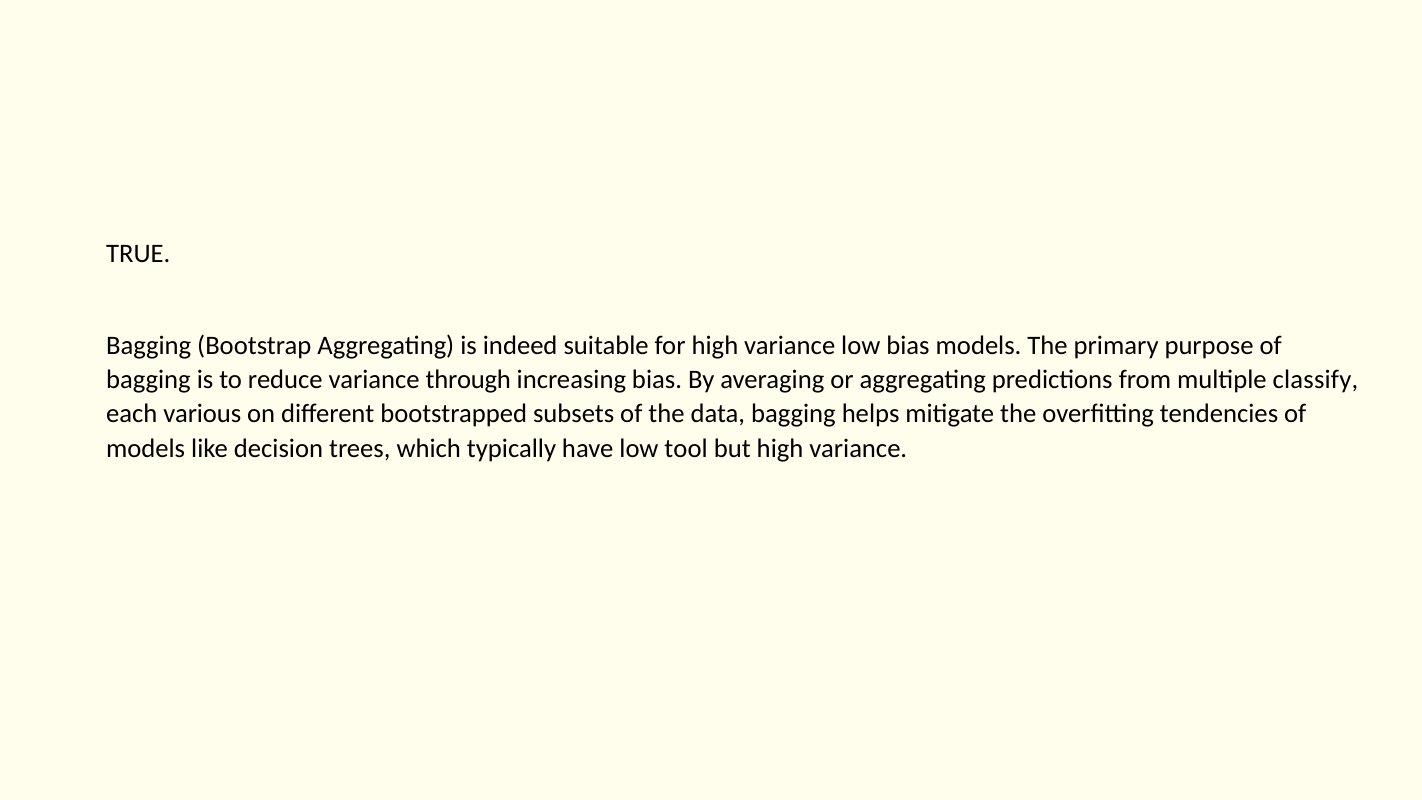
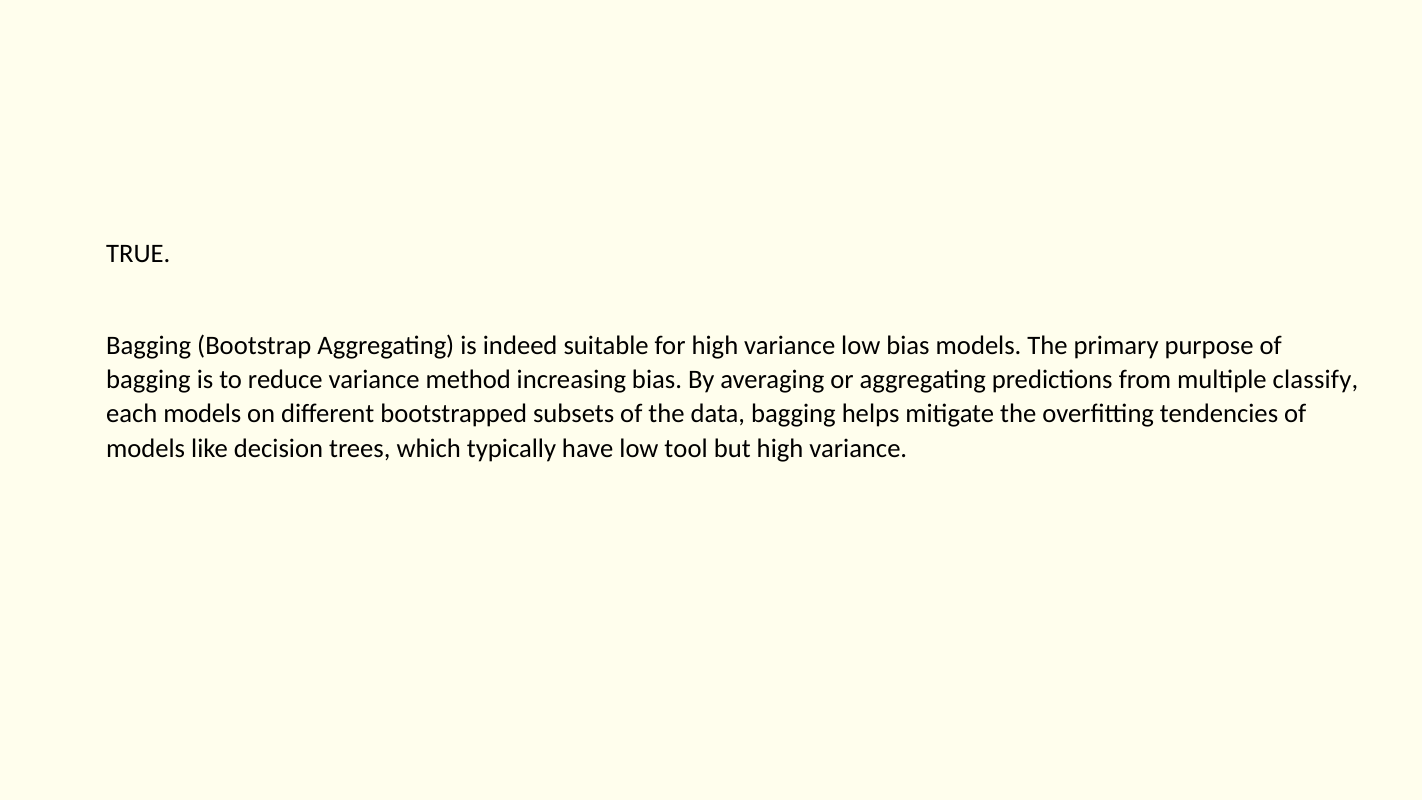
through: through -> method (468, 380)
each various: various -> models (202, 414)
